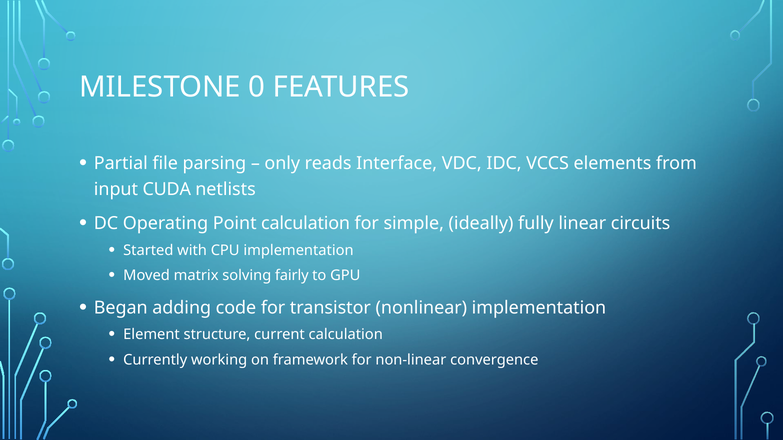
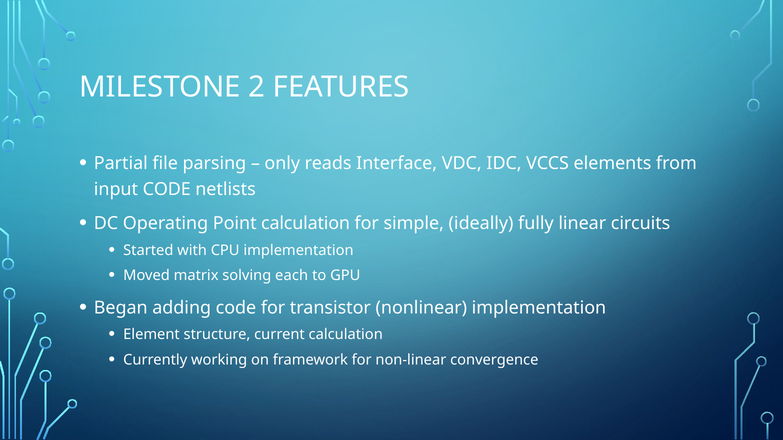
0: 0 -> 2 (257, 87)
input CUDA: CUDA -> CODE (167, 190)
fairly: fairly -> each (292, 276)
